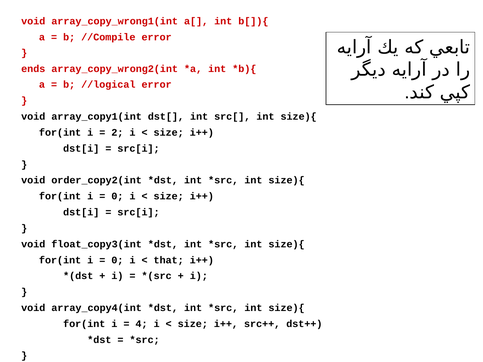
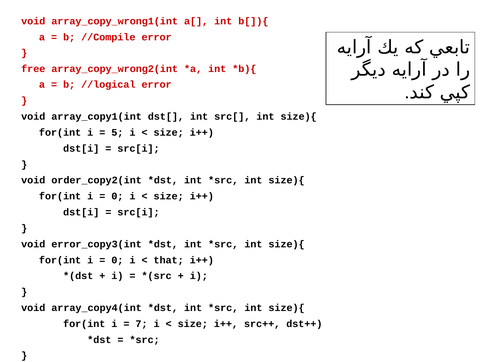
ends: ends -> free (33, 69)
2: 2 -> 5 (117, 133)
float_copy3(int: float_copy3(int -> error_copy3(int (97, 244)
4: 4 -> 7 (142, 324)
